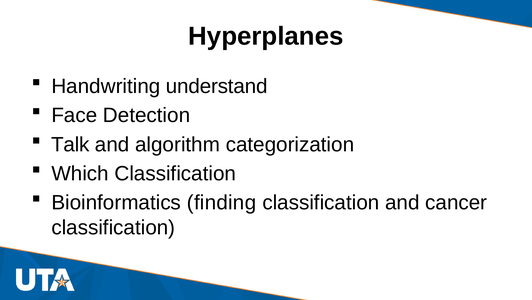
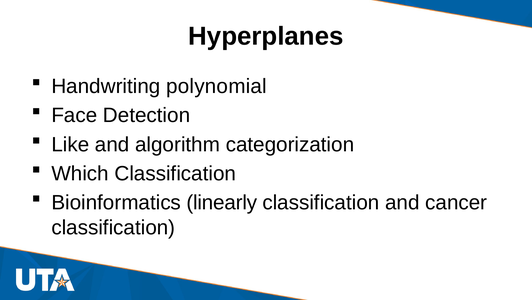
understand: understand -> polynomial (217, 86)
Talk: Talk -> Like (70, 144)
finding: finding -> linearly (222, 202)
